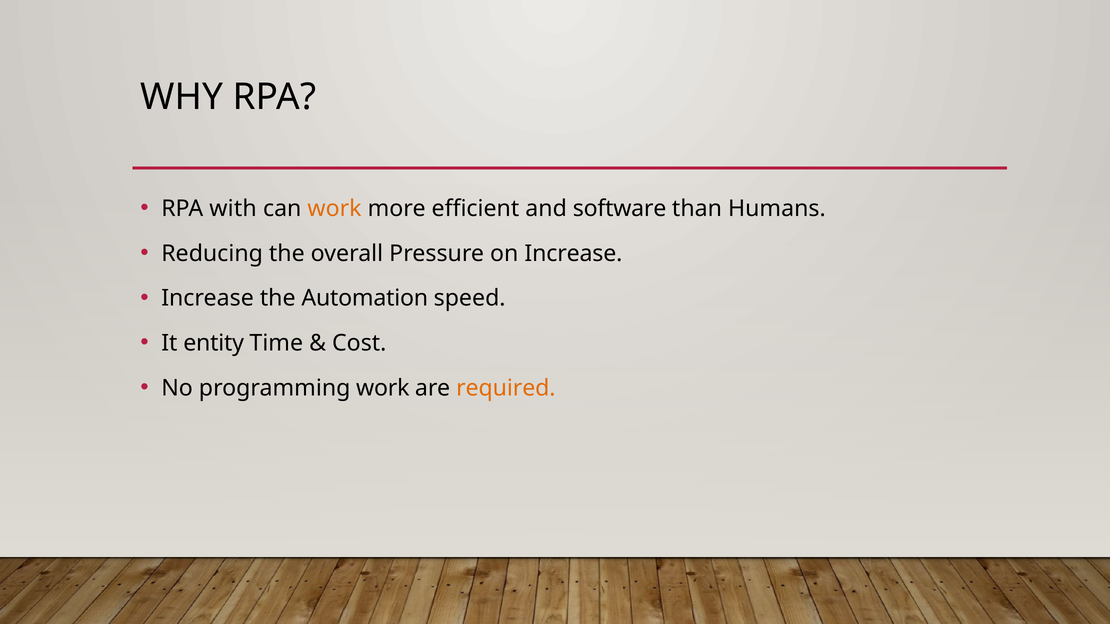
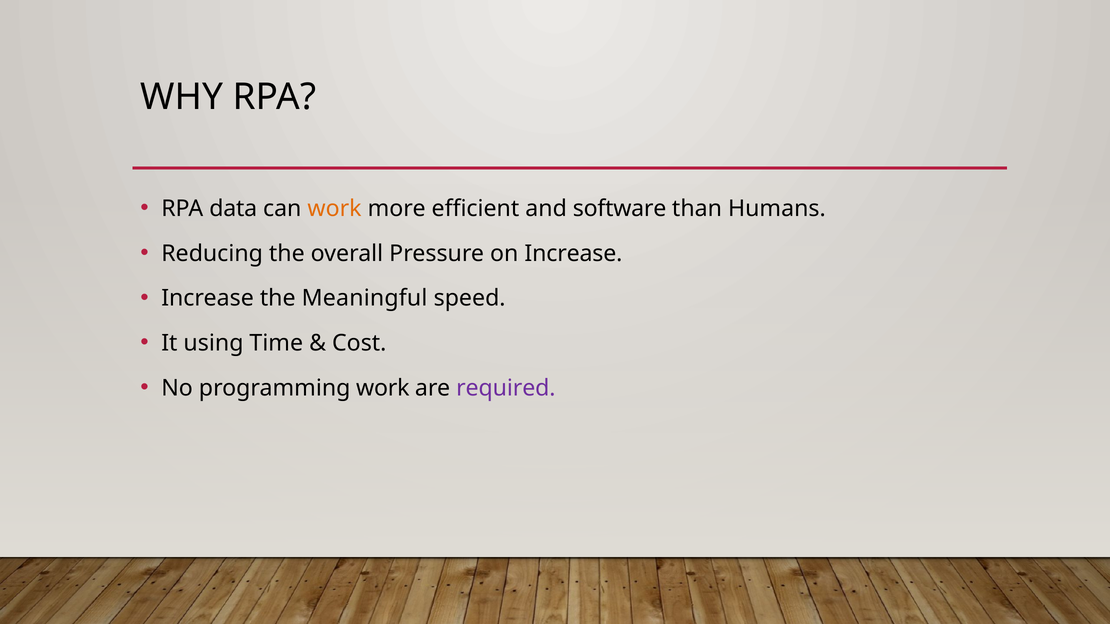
with: with -> data (233, 209)
Automation: Automation -> Meaningful (365, 298)
entity: entity -> using (213, 343)
required colour: orange -> purple (506, 388)
